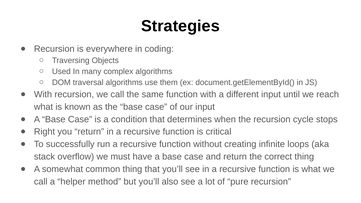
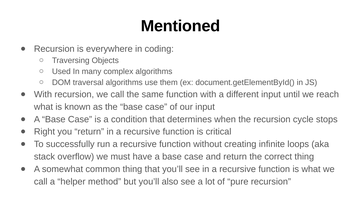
Strategies: Strategies -> Mentioned (181, 26)
